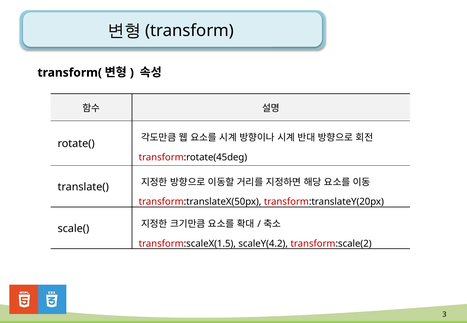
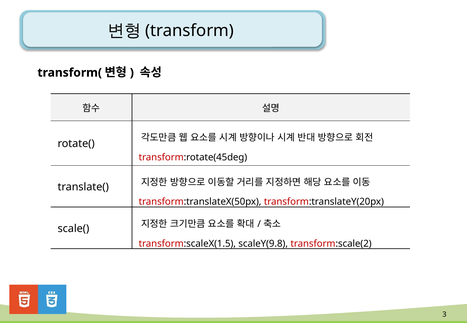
scaleY(4.2: scaleY(4.2 -> scaleY(9.8 (263, 244)
